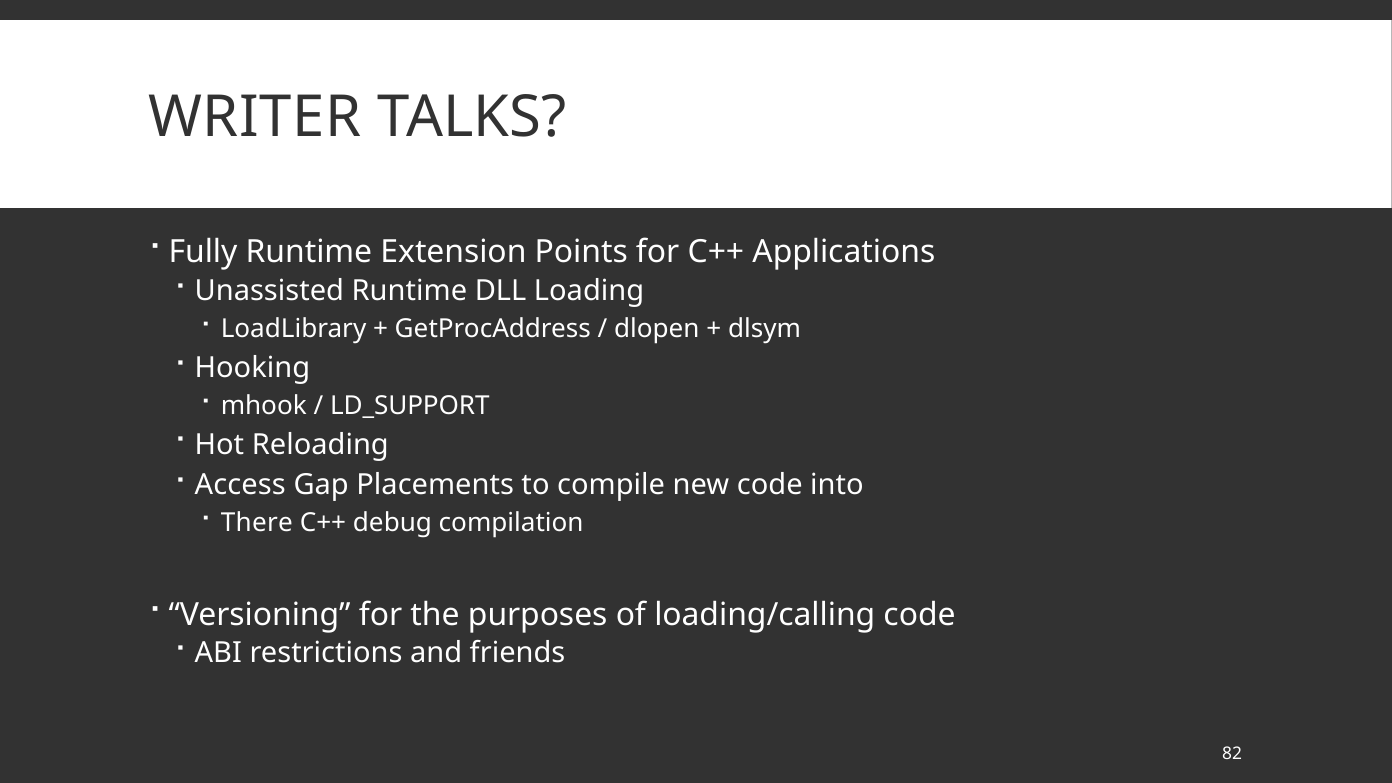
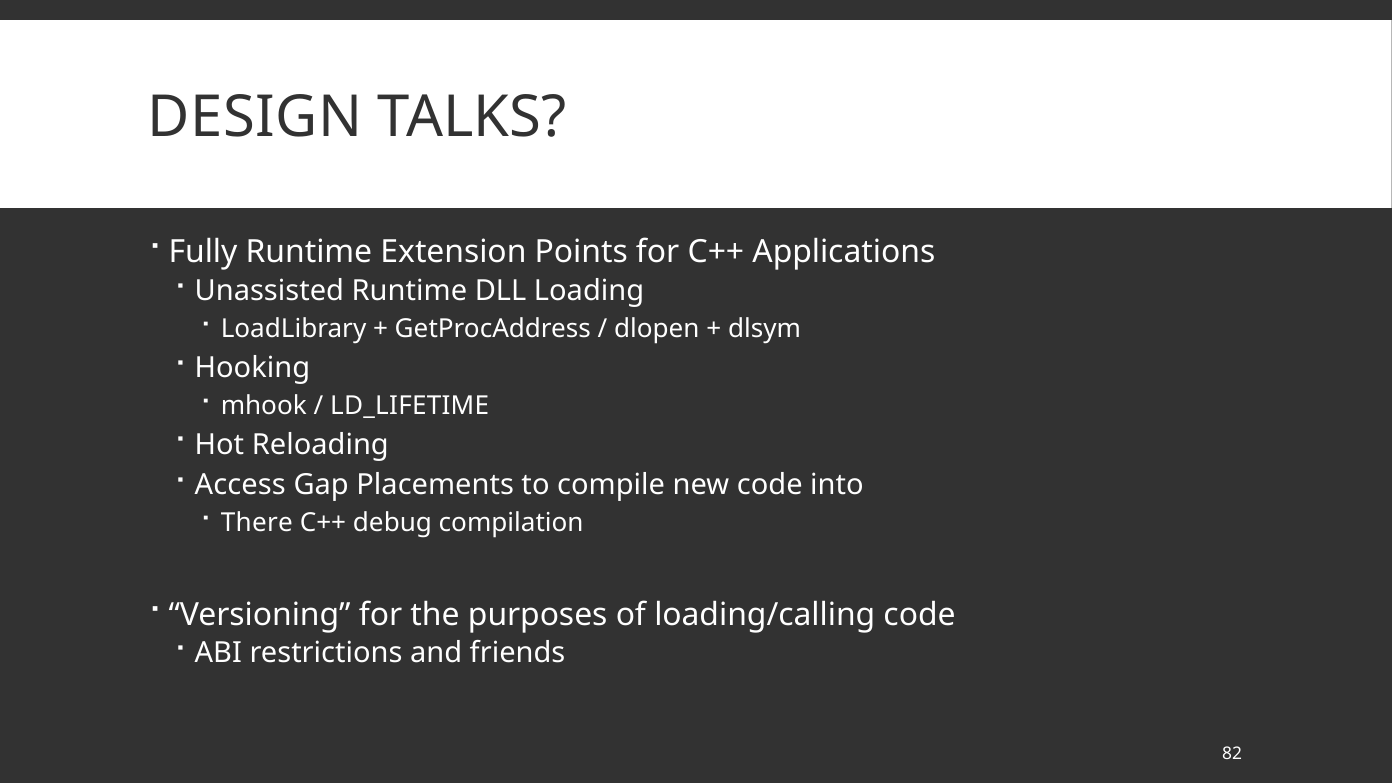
WRITER: WRITER -> DESIGN (255, 117)
LD_SUPPORT: LD_SUPPORT -> LD_LIFETIME (410, 406)
